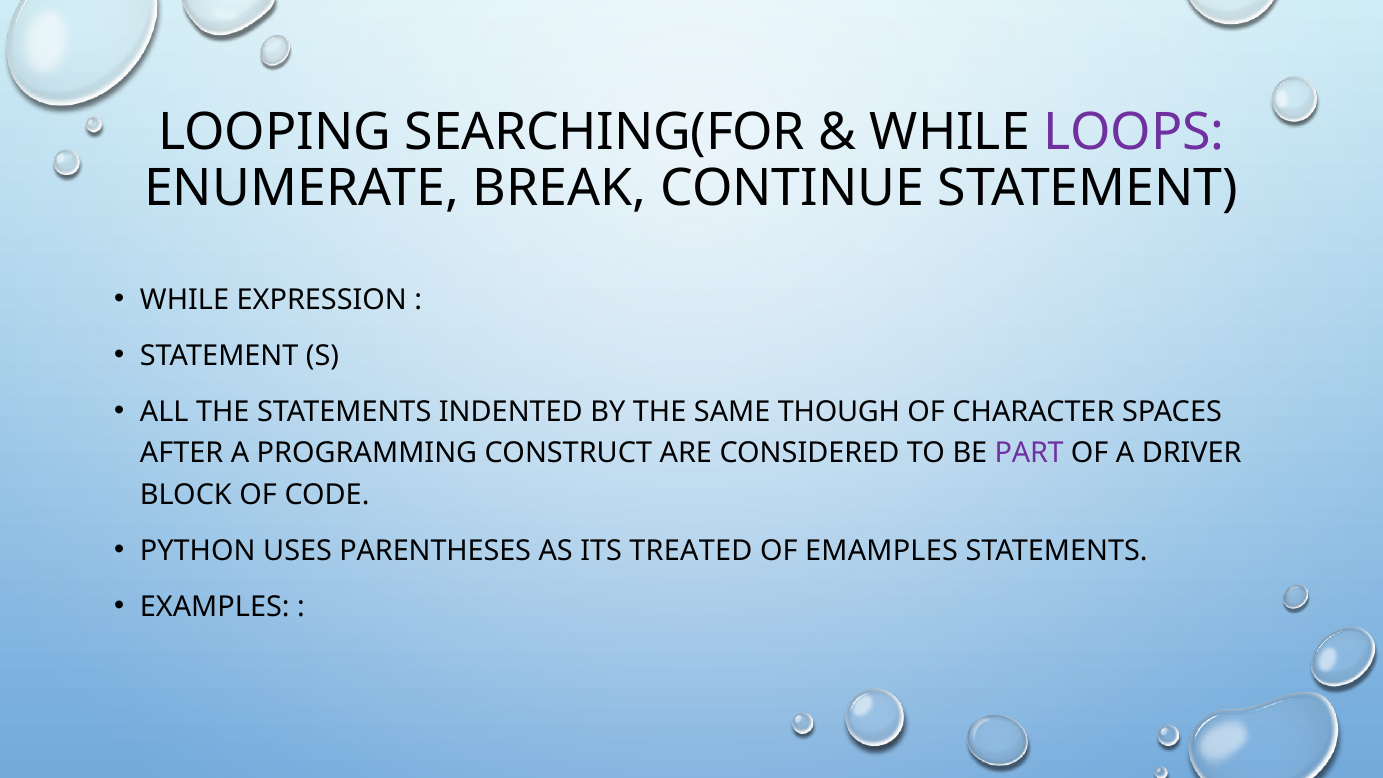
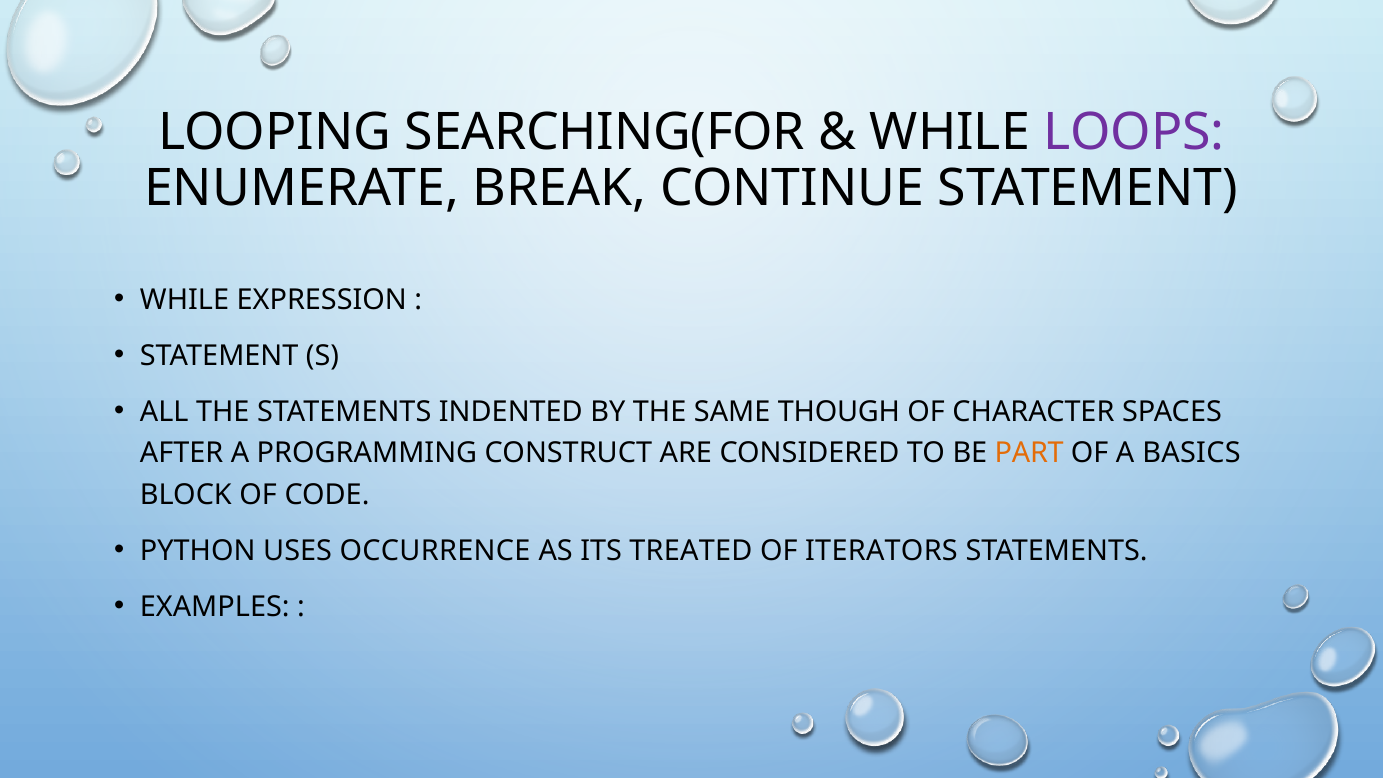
PART colour: purple -> orange (1029, 453)
DRIVER: DRIVER -> BASICS (1191, 453)
PARENTHESES: PARENTHESES -> OCCURRENCE (435, 551)
EMAMPLES: EMAMPLES -> ITERATORS (881, 551)
